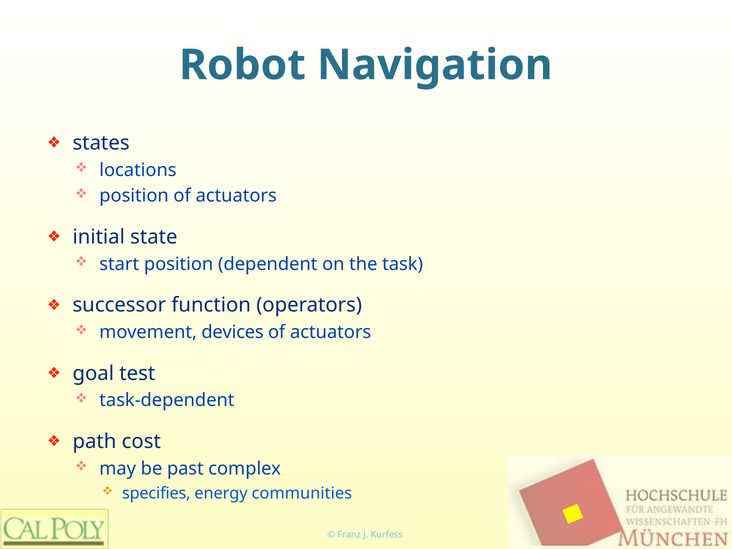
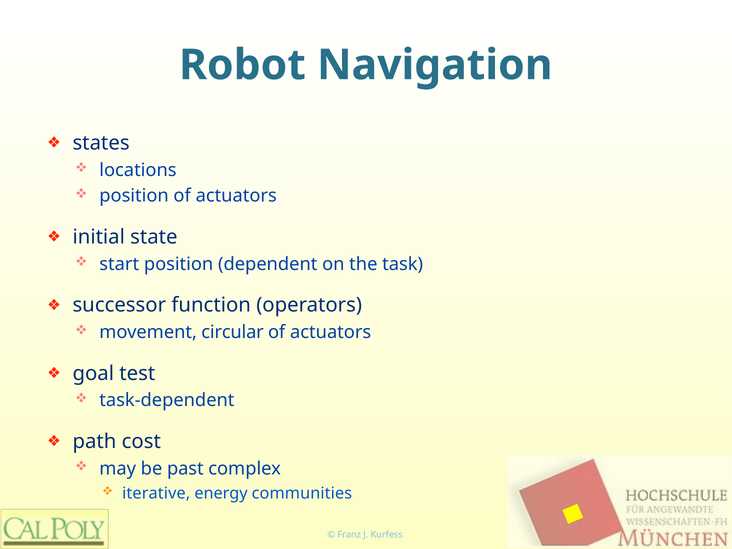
devices: devices -> circular (233, 332)
specifies: specifies -> iterative (156, 493)
